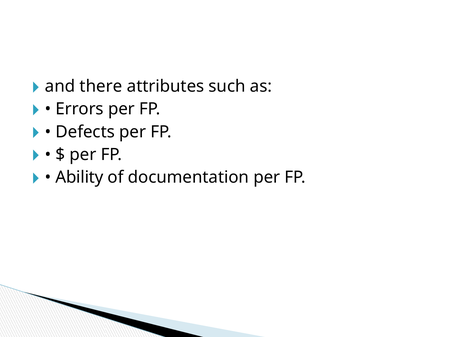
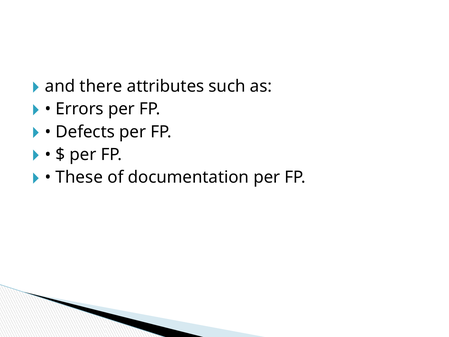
Ability: Ability -> These (79, 177)
